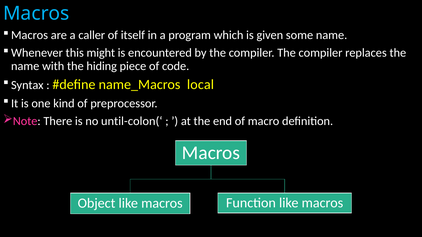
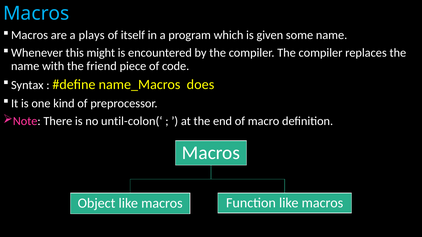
caller: caller -> plays (92, 35)
hiding: hiding -> friend (102, 66)
local: local -> does (201, 85)
